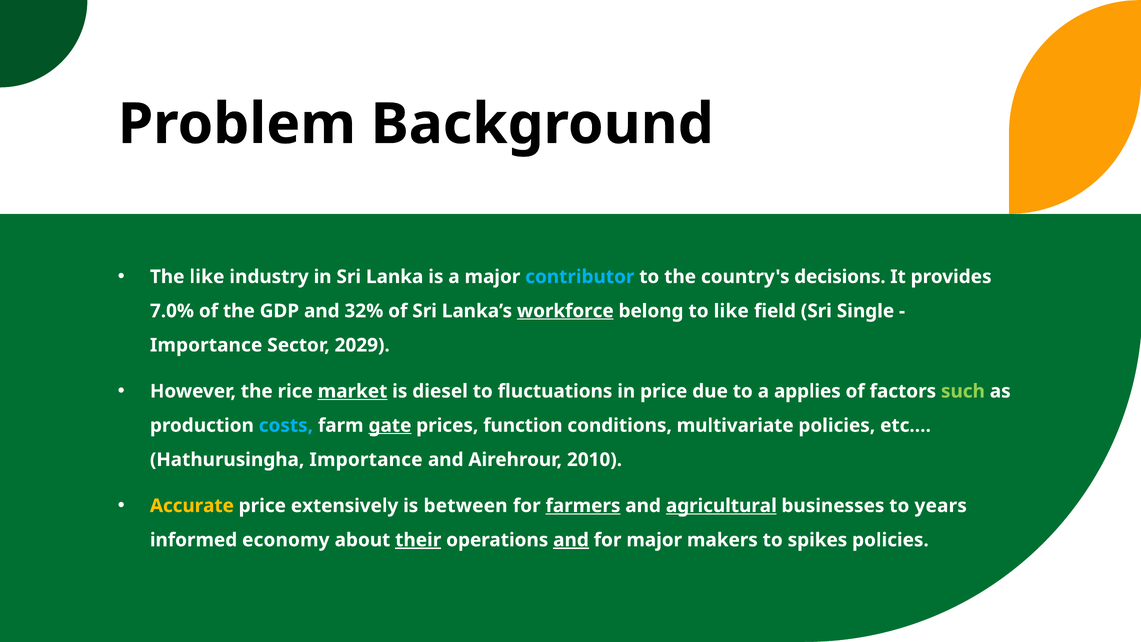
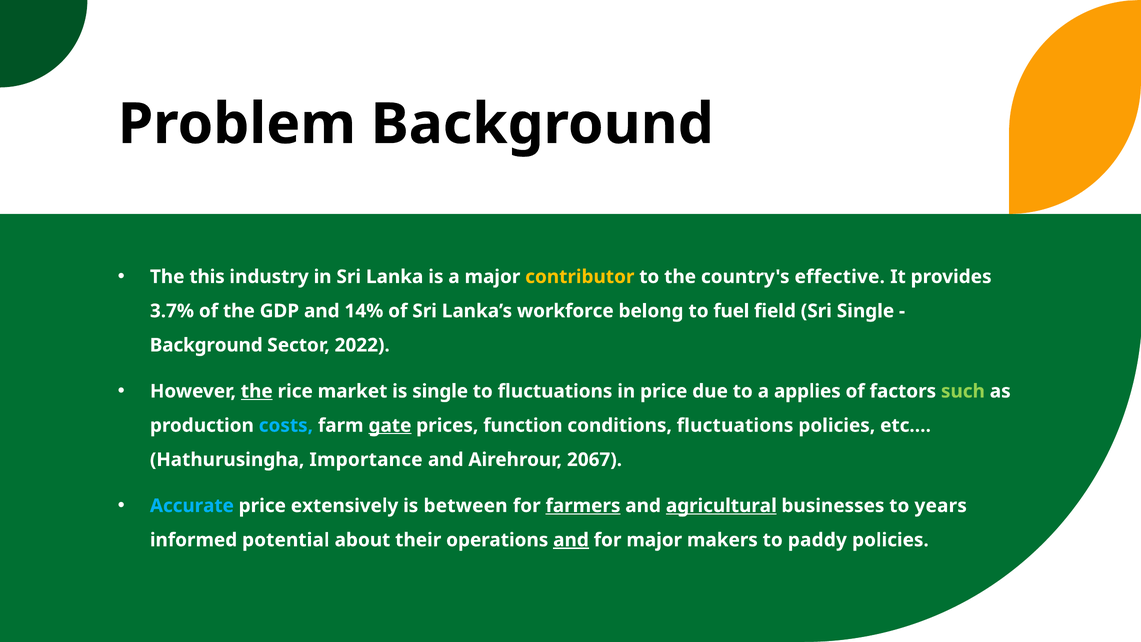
The like: like -> this (207, 277)
contributor colour: light blue -> yellow (580, 277)
decisions: decisions -> effective (840, 277)
7.0%: 7.0% -> 3.7% (172, 311)
32%: 32% -> 14% (364, 311)
workforce underline: present -> none (565, 311)
to like: like -> fuel (731, 311)
Importance: Importance -> Background (206, 345)
2029: 2029 -> 2022 (362, 345)
the underline: none -> present (257, 391)
market underline: present -> none (353, 391)
is diesel: diesel -> single (440, 391)
conditions multivariate: multivariate -> fluctuations (735, 425)
2010: 2010 -> 2067 (594, 460)
Accurate colour: yellow -> light blue (192, 506)
economy: economy -> potential (286, 540)
their underline: present -> none (418, 540)
spikes: spikes -> paddy (817, 540)
